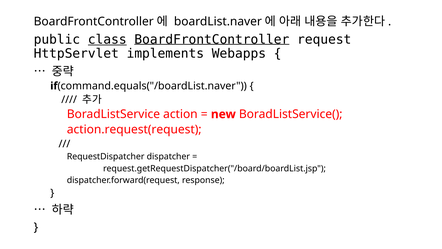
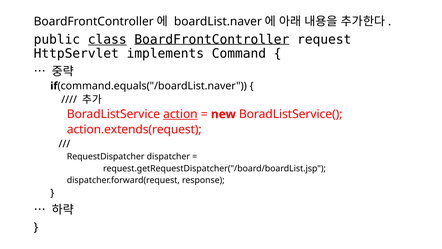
Webapps: Webapps -> Command (239, 53)
action underline: none -> present (180, 114)
action.request(request: action.request(request -> action.extends(request (134, 129)
